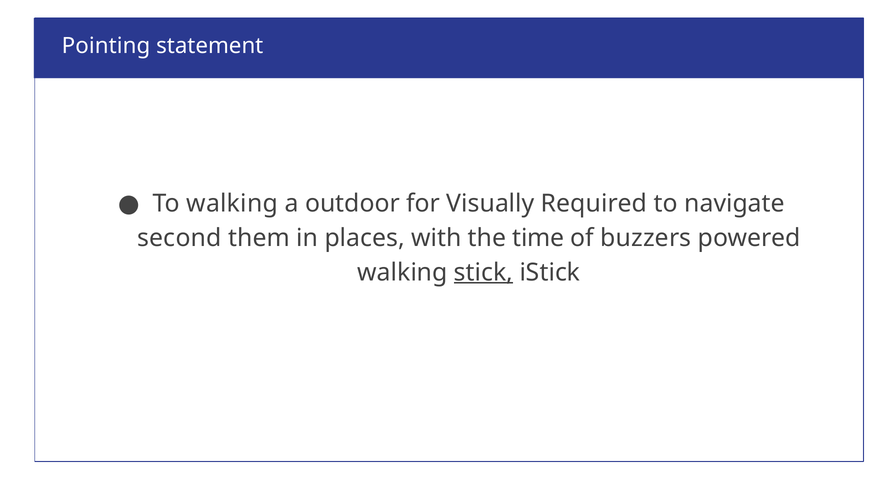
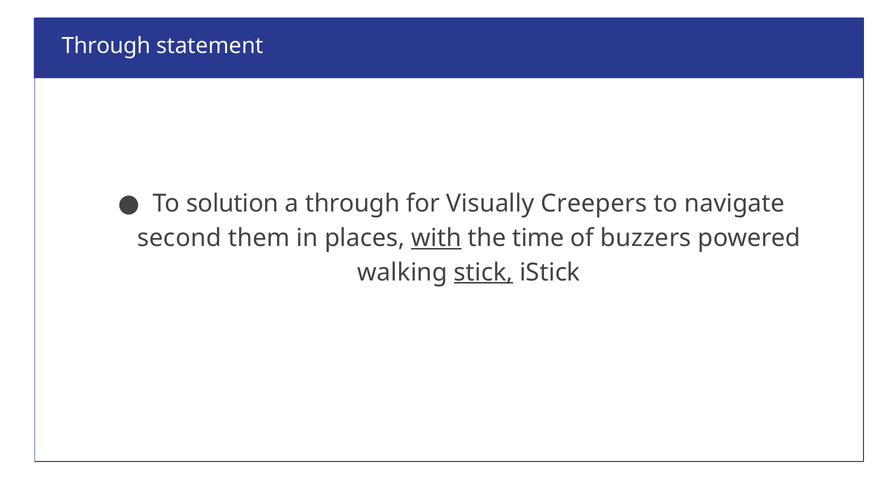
Pointing: Pointing -> Through (106, 46)
To walking: walking -> solution (232, 203)
a outdoor: outdoor -> through (353, 203)
Required: Required -> Creepers (594, 203)
with underline: none -> present (436, 238)
